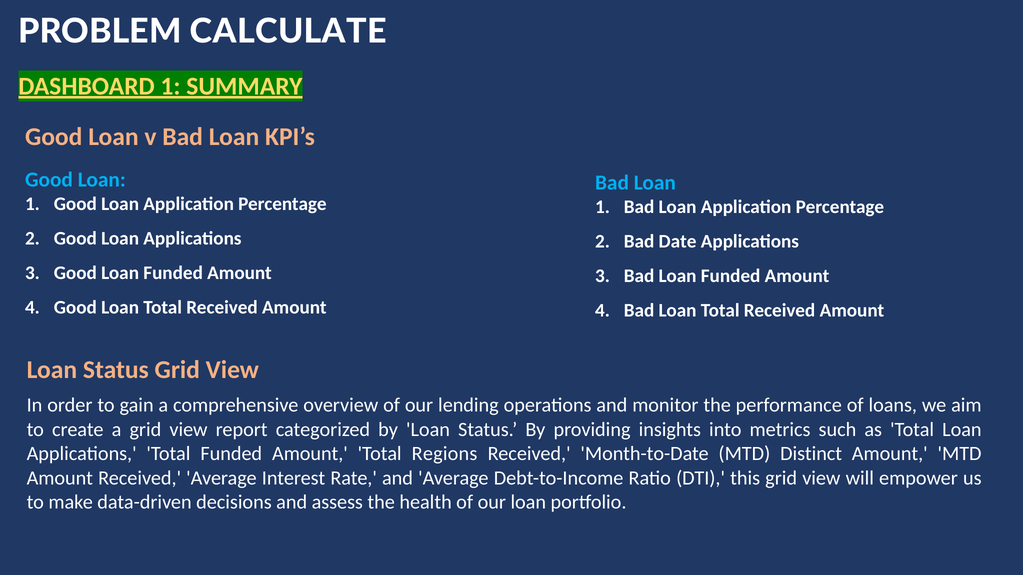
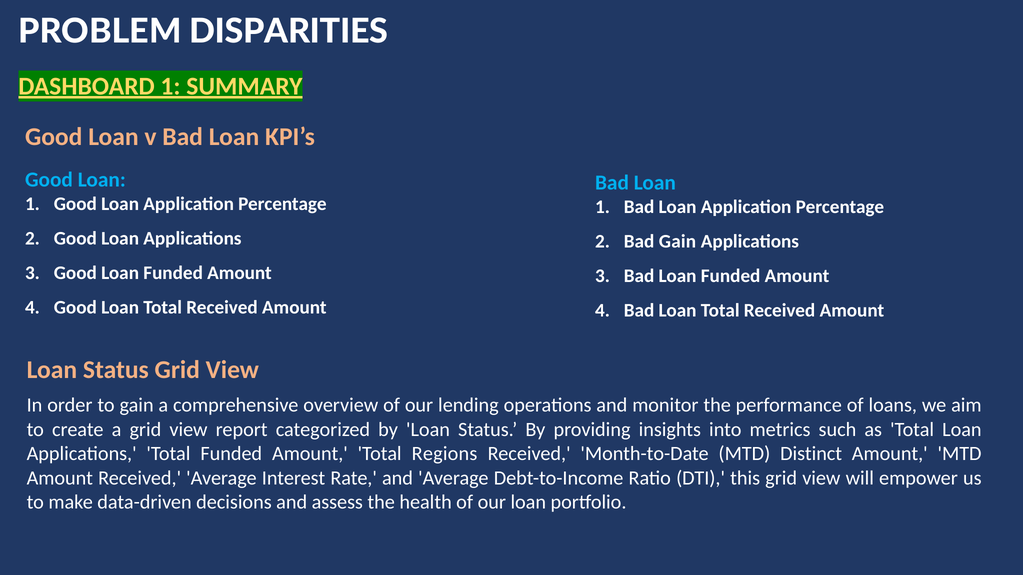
CALCULATE: CALCULATE -> DISPARITIES (289, 31)
Bad Date: Date -> Gain (677, 242)
